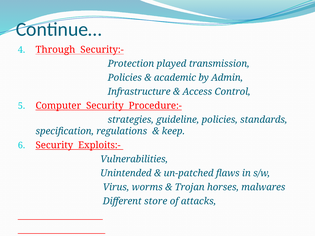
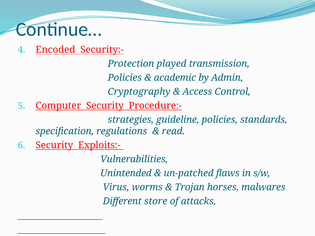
Through: Through -> Encoded (55, 50)
Infrastructure: Infrastructure -> Cryptography (139, 92)
keep: keep -> read (173, 131)
